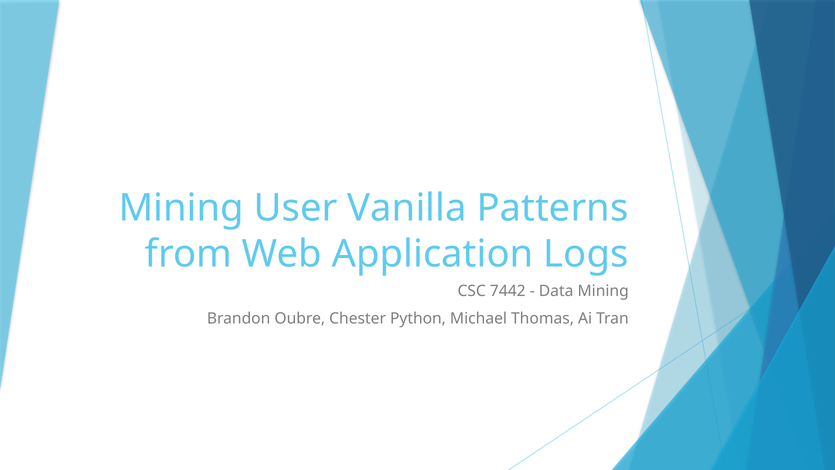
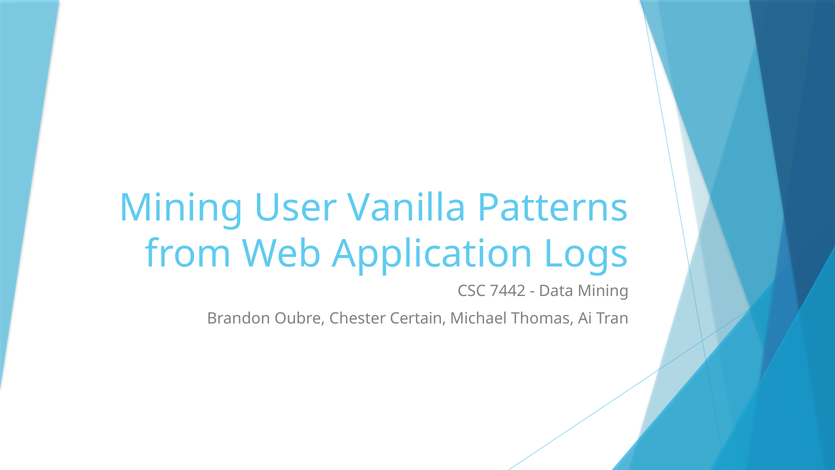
Python: Python -> Certain (418, 319)
